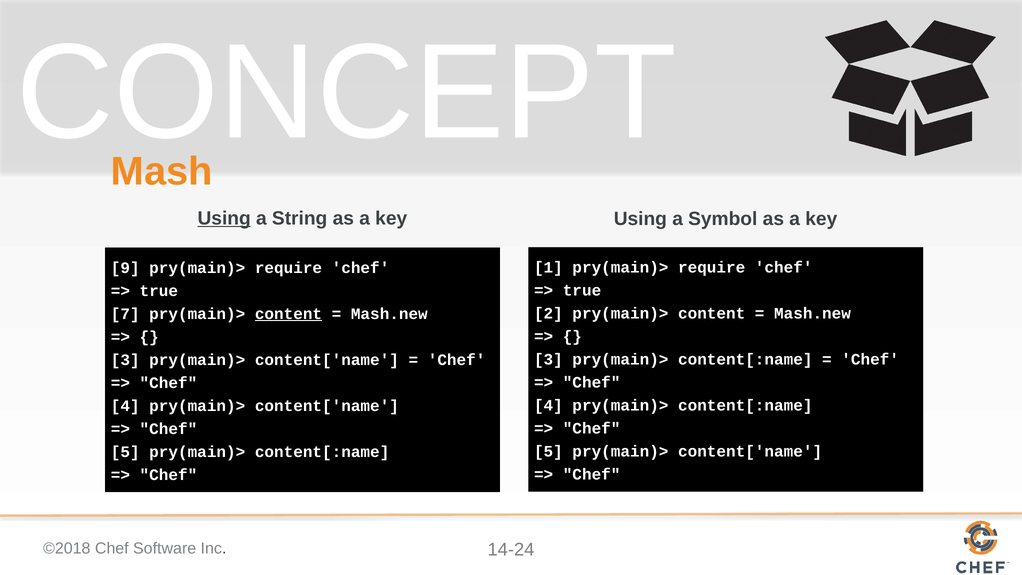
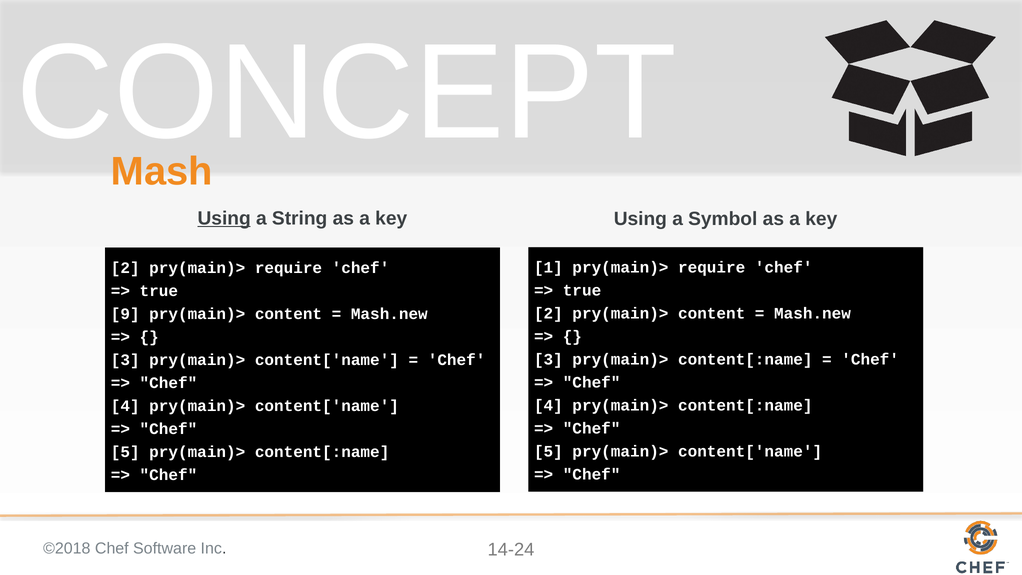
9: 9 -> 2 (125, 268)
7: 7 -> 9 (125, 314)
content underline: present -> none (288, 314)
